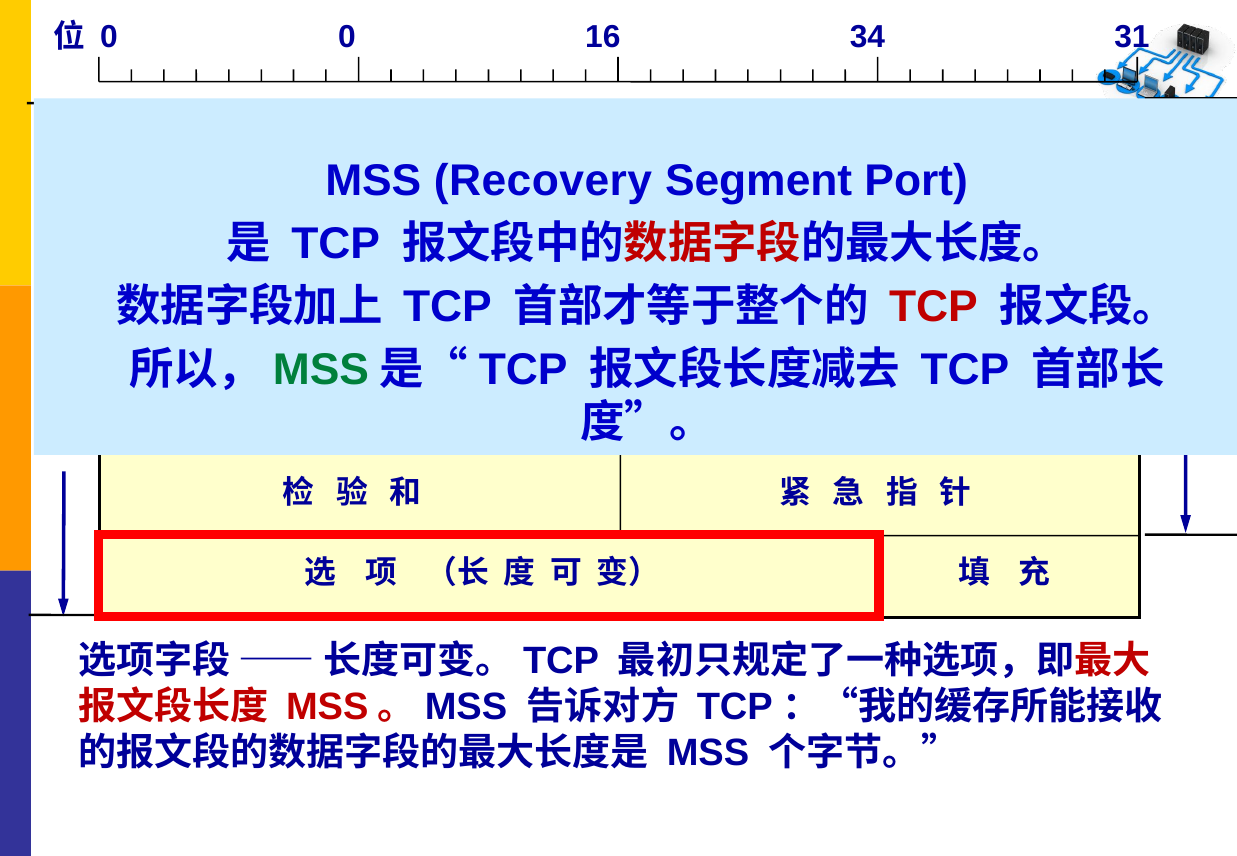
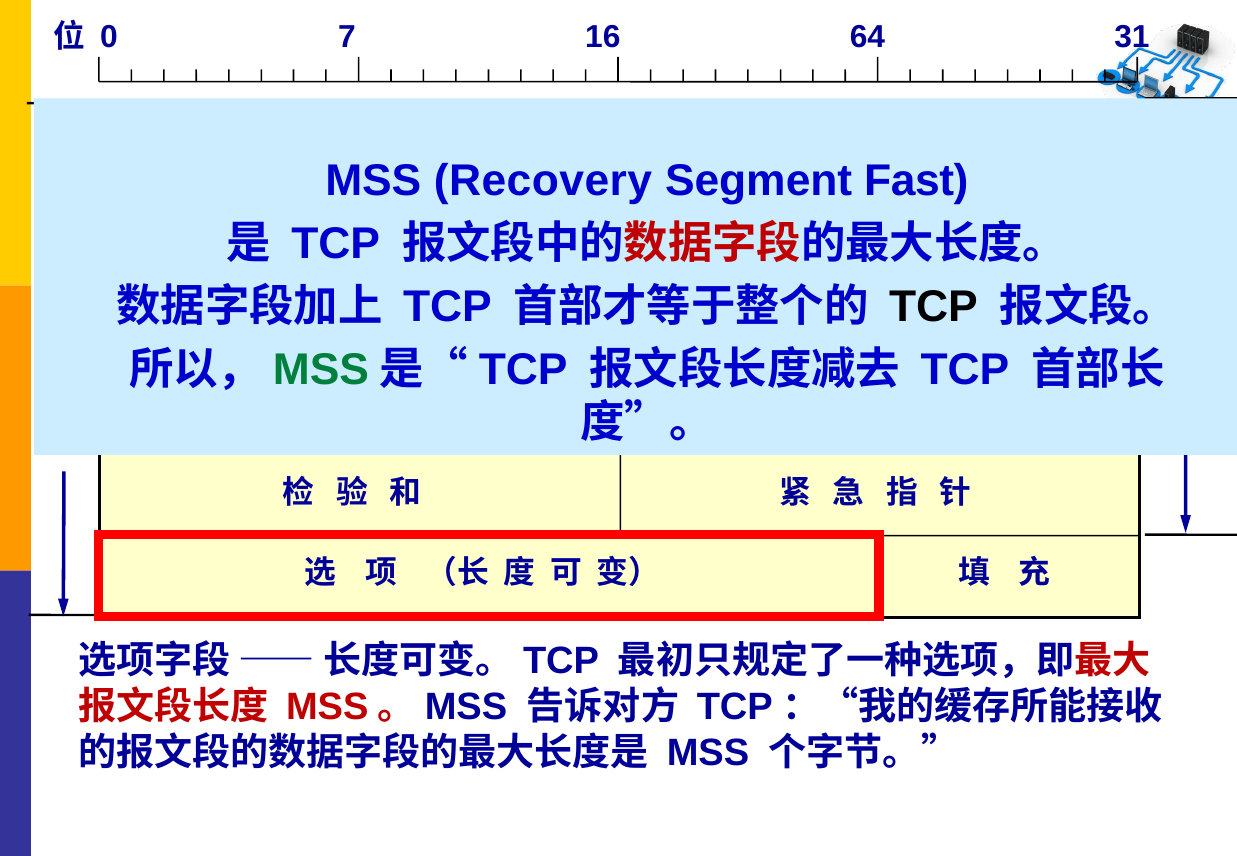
0 0: 0 -> 7 (347, 37)
34: 34 -> 64 (867, 37)
Port: Port -> Fast (916, 181)
TCP colour: red -> black (933, 307)
